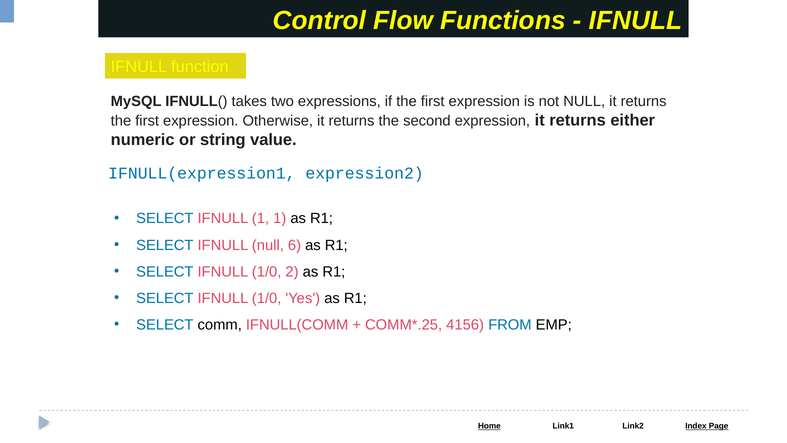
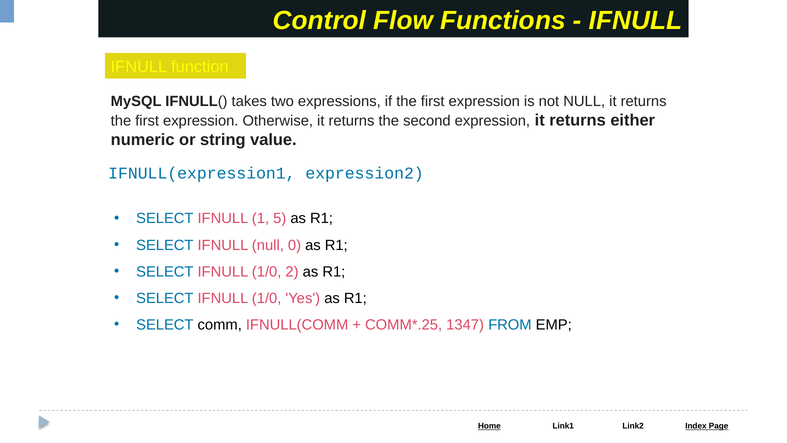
1 1: 1 -> 5 (280, 218)
6: 6 -> 0 (294, 245)
4156: 4156 -> 1347 (465, 325)
